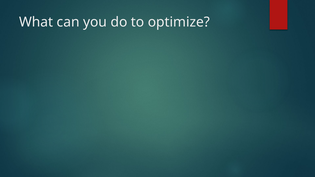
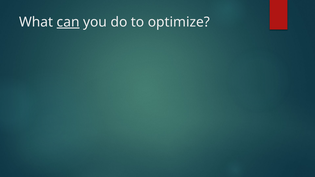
can underline: none -> present (68, 22)
